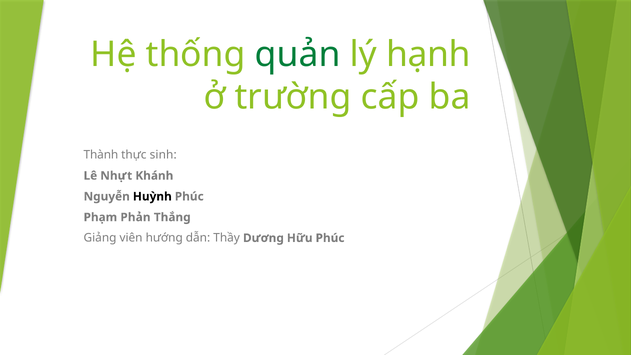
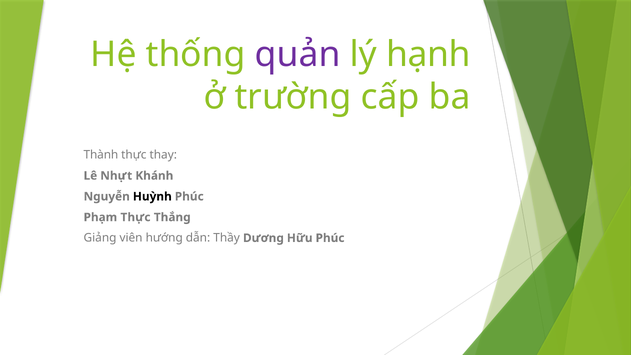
quản colour: green -> purple (298, 55)
sinh: sinh -> thay (163, 155)
Phạm Phản: Phản -> Thực (135, 217)
